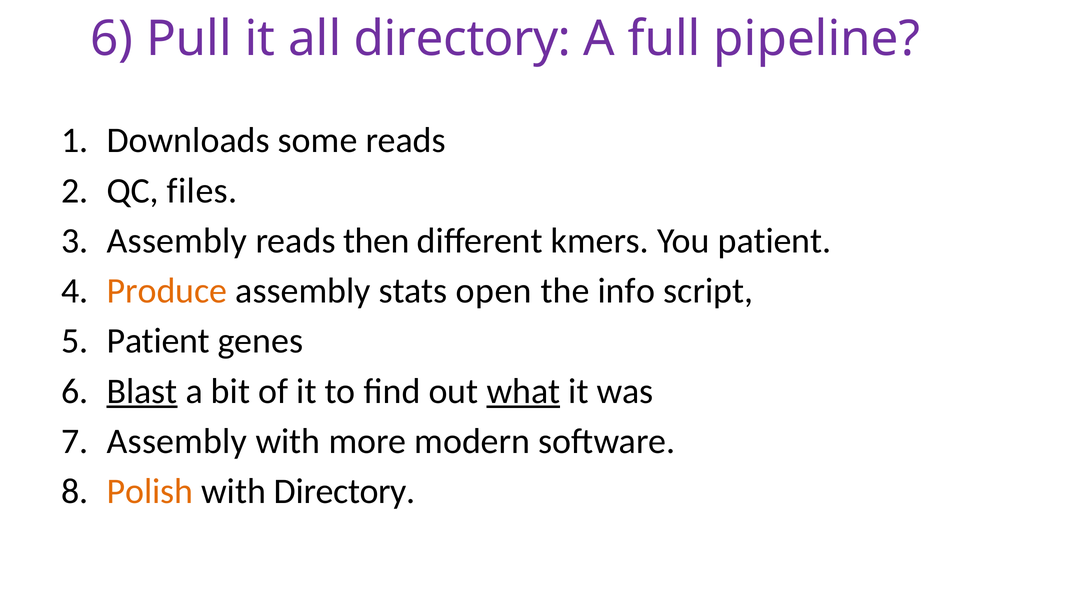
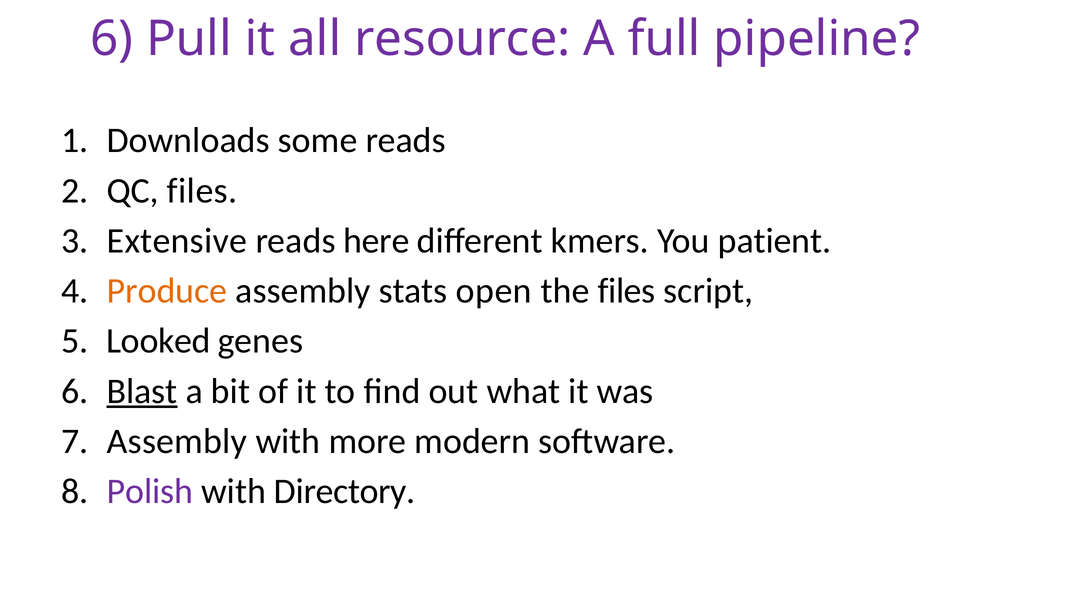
all directory: directory -> resource (462, 39)
Assembly: Assembly -> Extensive (177, 241)
then: then -> here (376, 241)
the info: info -> files (627, 291)
Patient: Patient -> Looked (158, 341)
what underline: present -> none (523, 391)
Polish colour: orange -> purple (150, 491)
